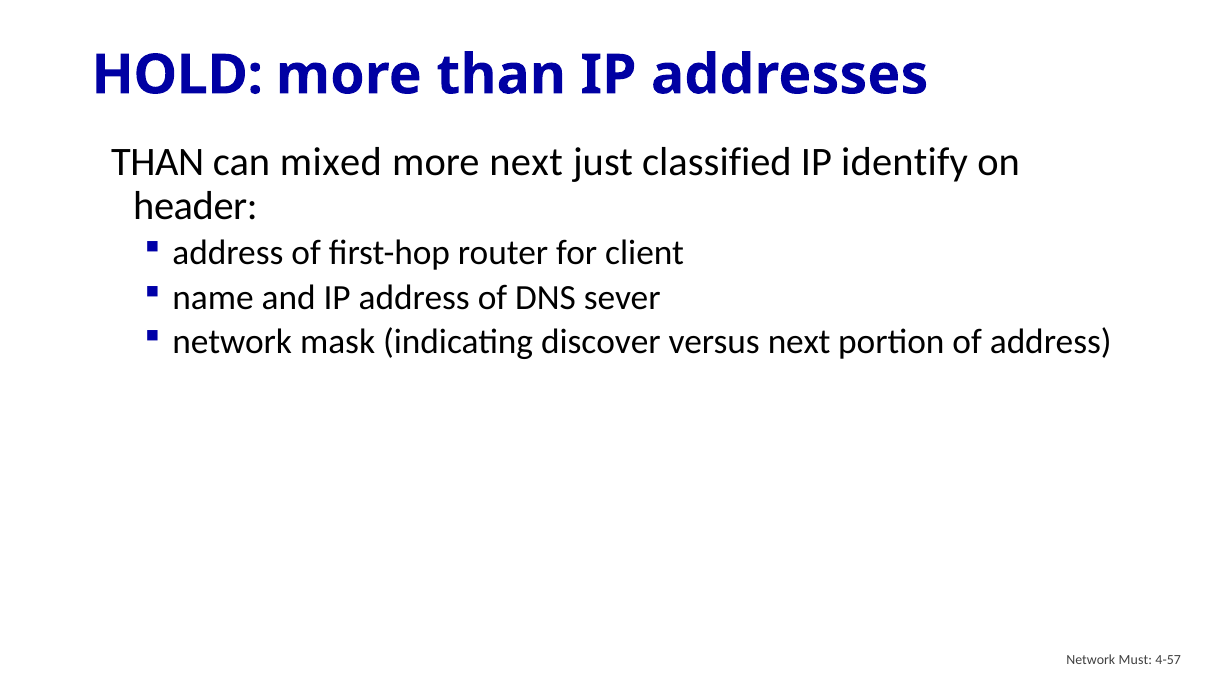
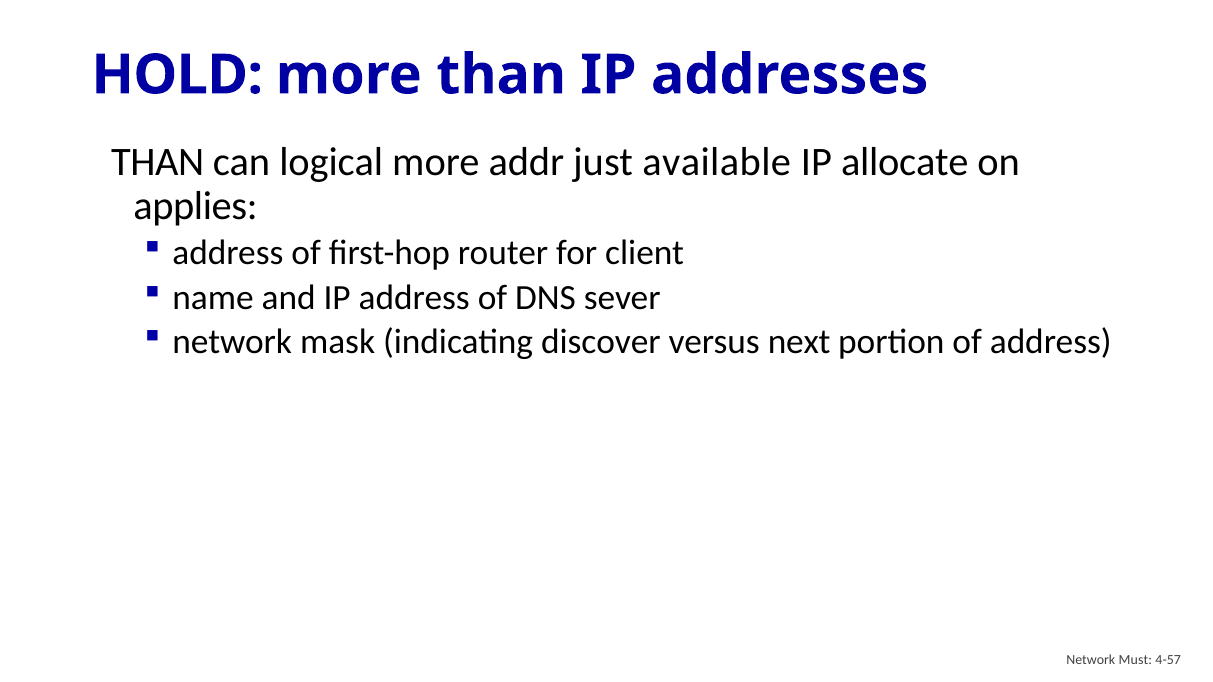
mixed: mixed -> logical (331, 162)
more next: next -> addr (526, 162)
classified: classified -> available (717, 162)
identify: identify -> allocate (905, 162)
header: header -> applies (195, 206)
